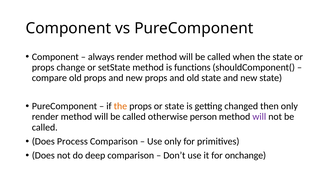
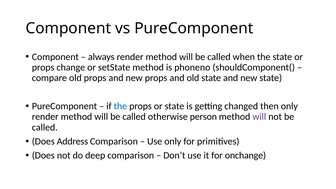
functions: functions -> phoneno (192, 67)
the colour: orange -> blue (120, 106)
Process: Process -> Address (72, 141)
